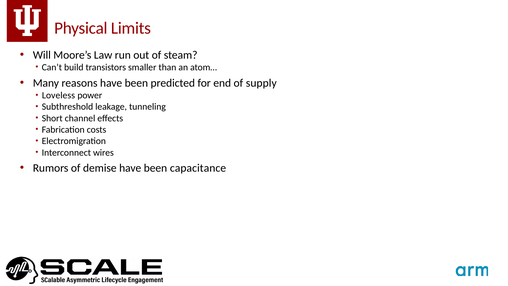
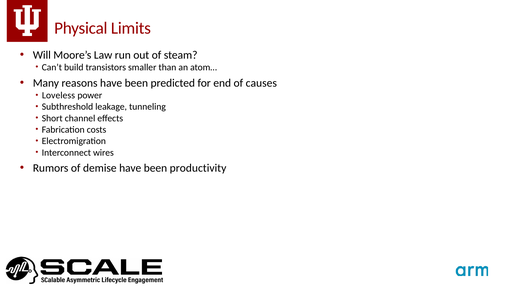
supply: supply -> causes (261, 83)
capacitance: capacitance -> productivity (198, 168)
